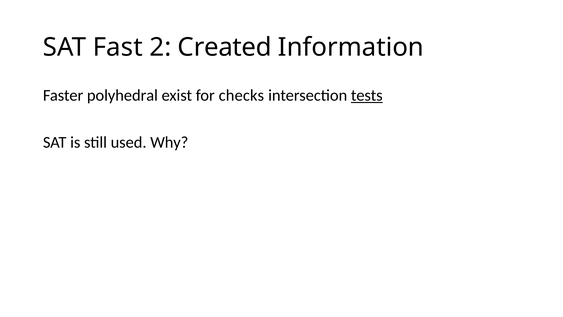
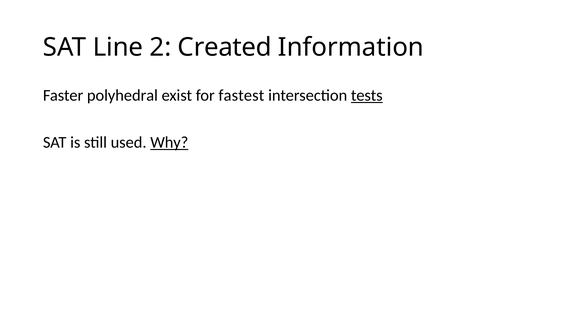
Fast: Fast -> Line (118, 47)
checks: checks -> fastest (241, 95)
Why underline: none -> present (169, 142)
